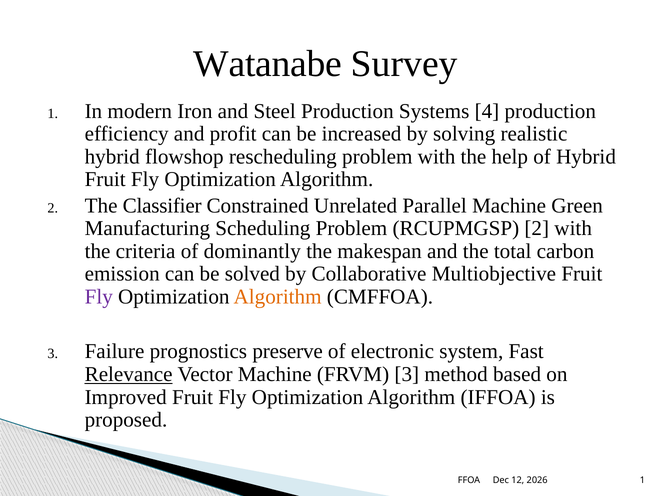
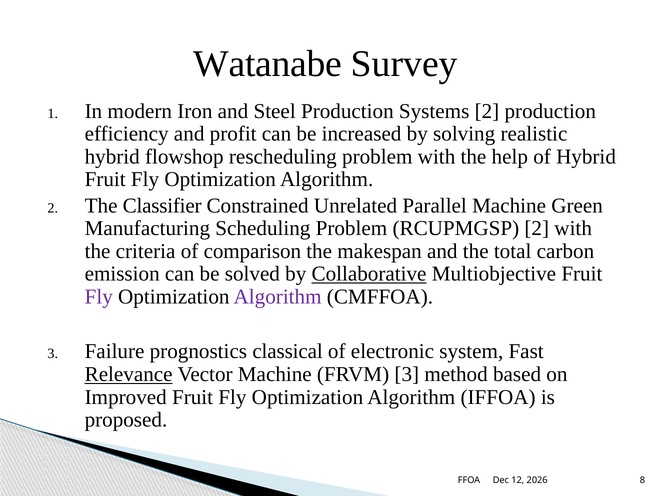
Systems 4: 4 -> 2 (487, 111)
dominantly: dominantly -> comparison (252, 251)
Collaborative underline: none -> present (369, 274)
Algorithm colour: orange -> purple (278, 297)
preserve: preserve -> classical (288, 351)
FFOA 1: 1 -> 8 (642, 480)
